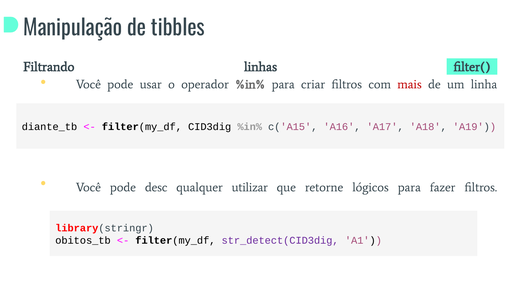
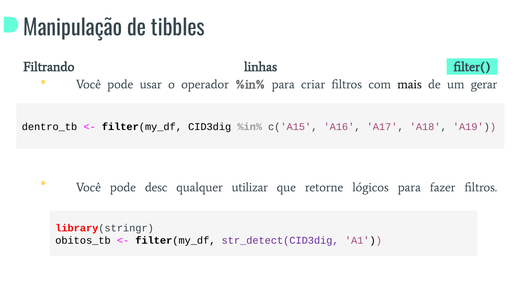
mais colour: red -> black (410, 84)
linha: linha -> gerar (484, 84)
diante_tb: diante_tb -> dentro_tb (49, 127)
